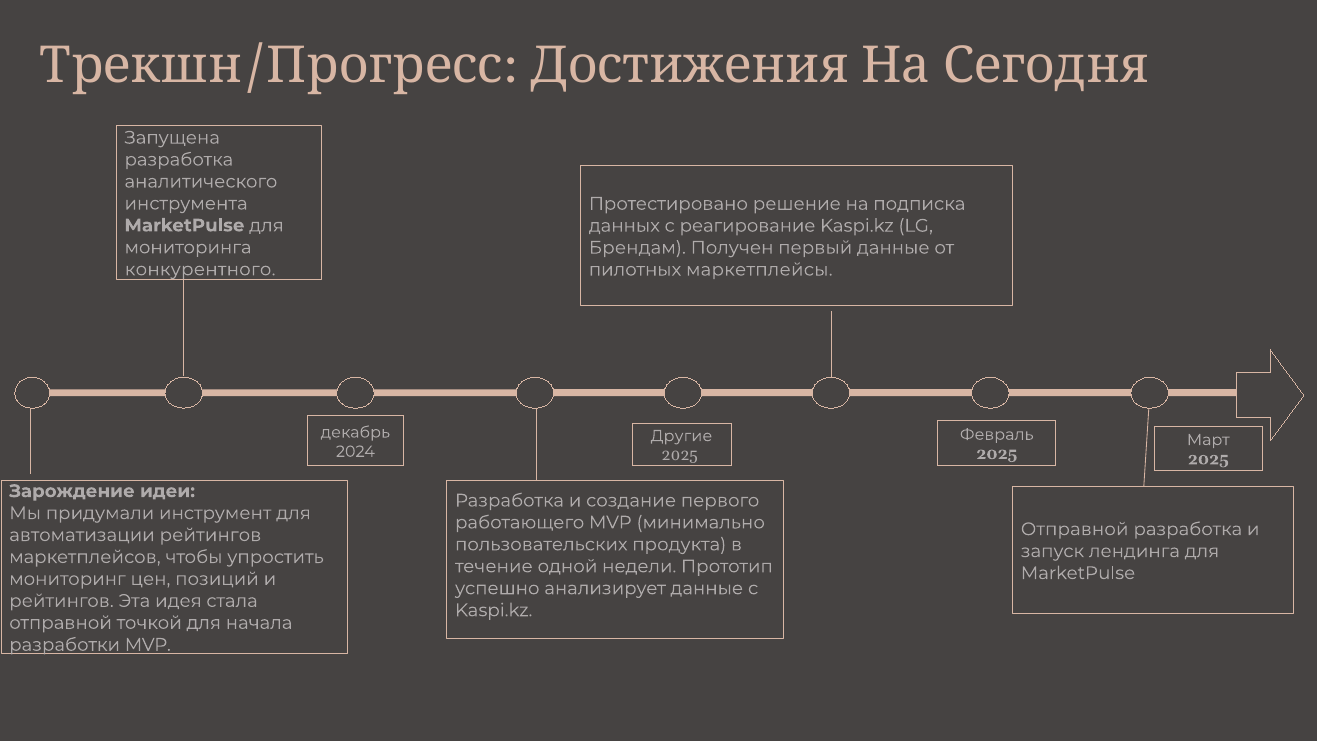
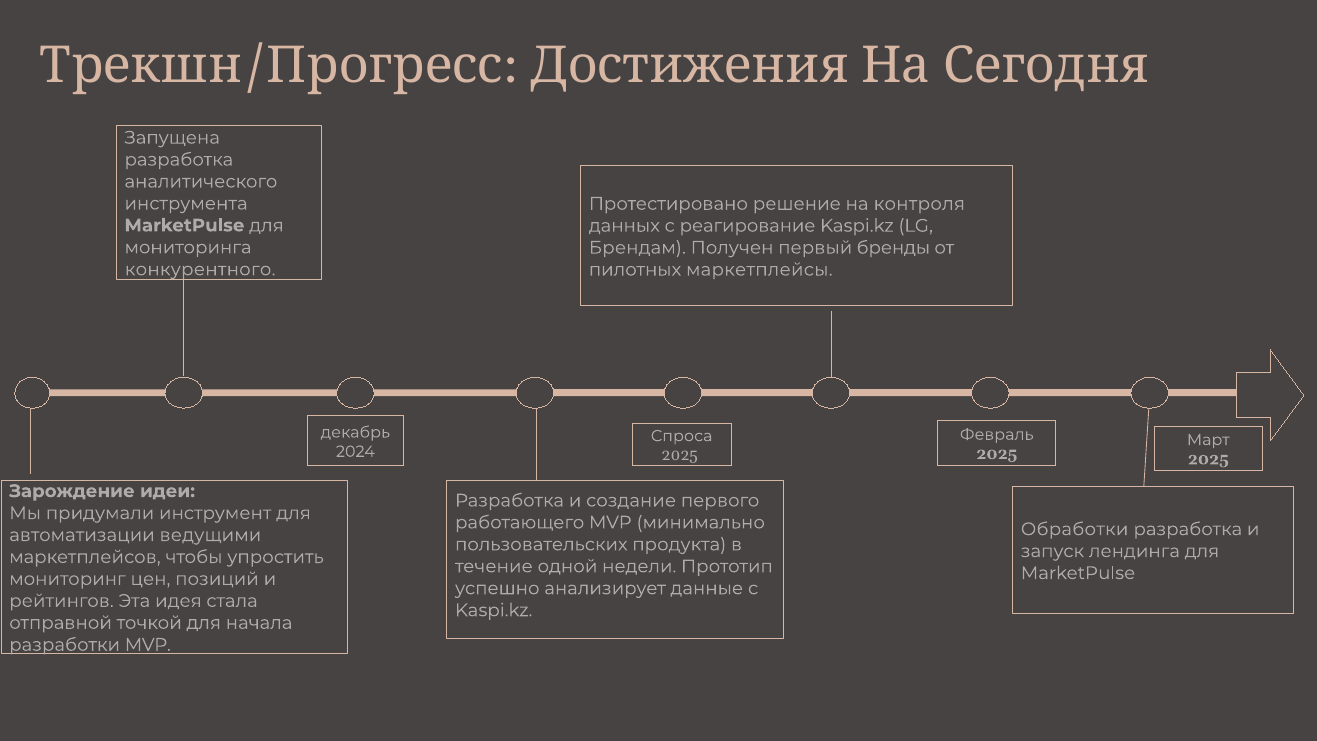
подписка: подписка -> контроля (919, 204)
первый данные: данные -> бренды (893, 248)
Другие: Другие -> Спроса (682, 436)
Отправной: Отправной -> Обработки (1075, 529)
автоматизации рейтингов: рейтингов -> ведущими (210, 535)
